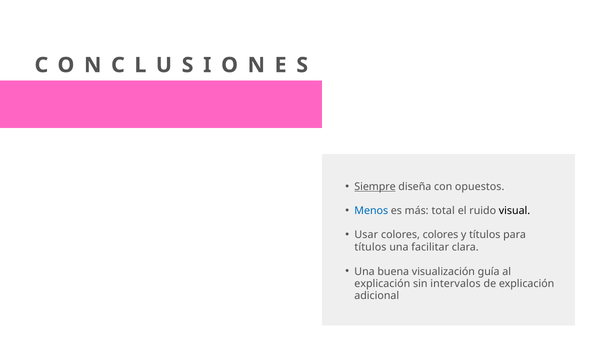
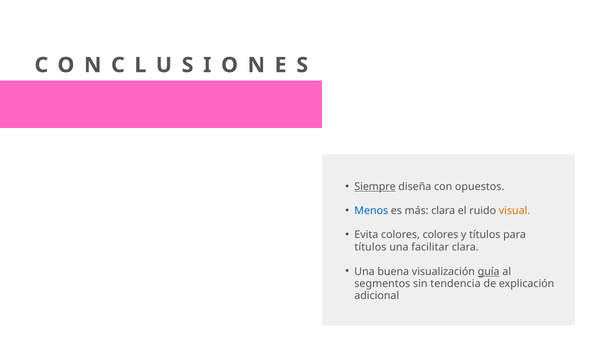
más total: total -> clara (443, 211)
visual colour: black -> orange (515, 211)
Usar: Usar -> Evita (366, 235)
guía underline: none -> present (489, 272)
explicación: explicación -> segmentos (382, 284)
intervalos: intervalos -> tendencia (455, 284)
